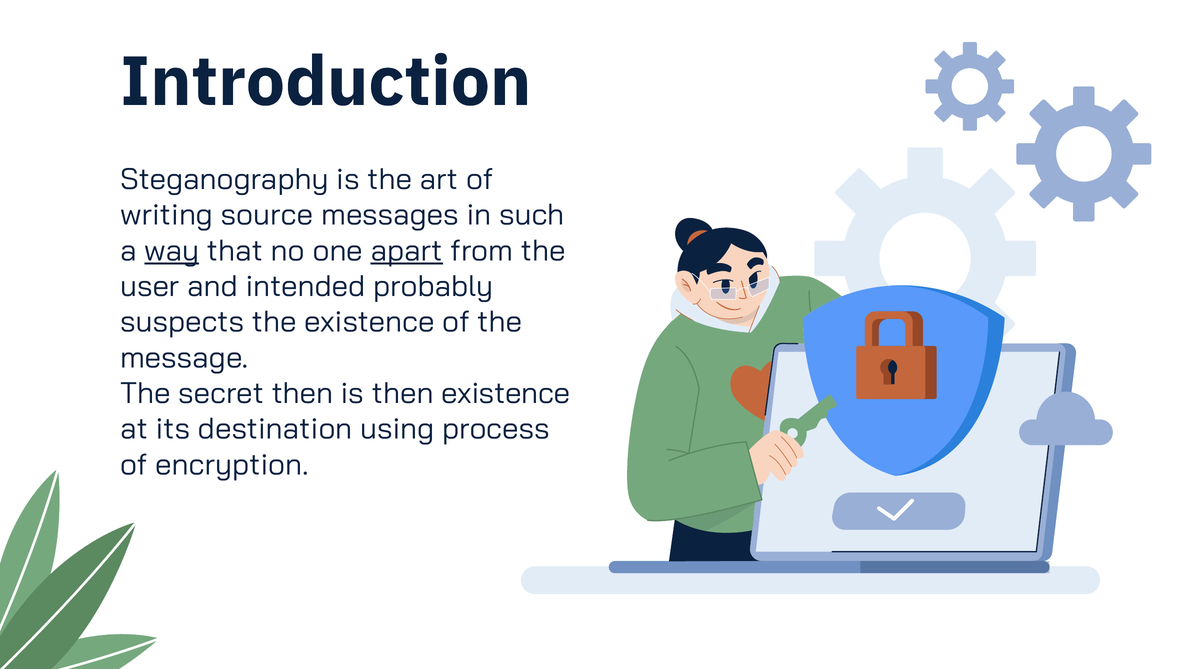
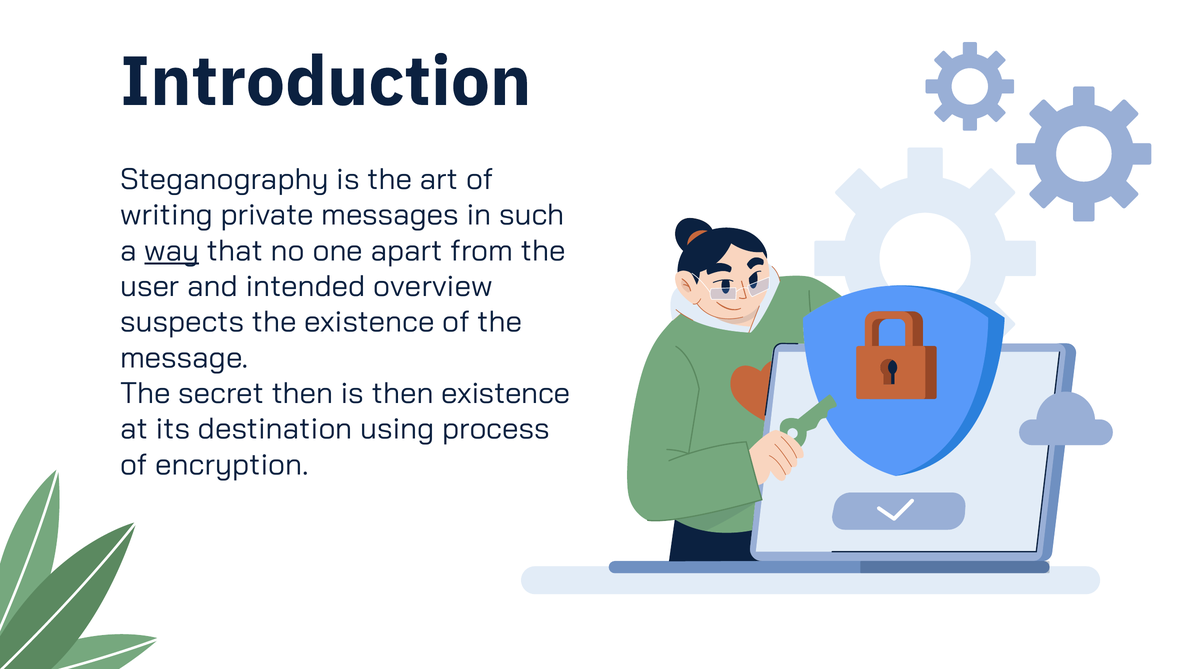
source: source -> private (267, 215)
apart underline: present -> none (407, 251)
probably: probably -> overview (433, 287)
